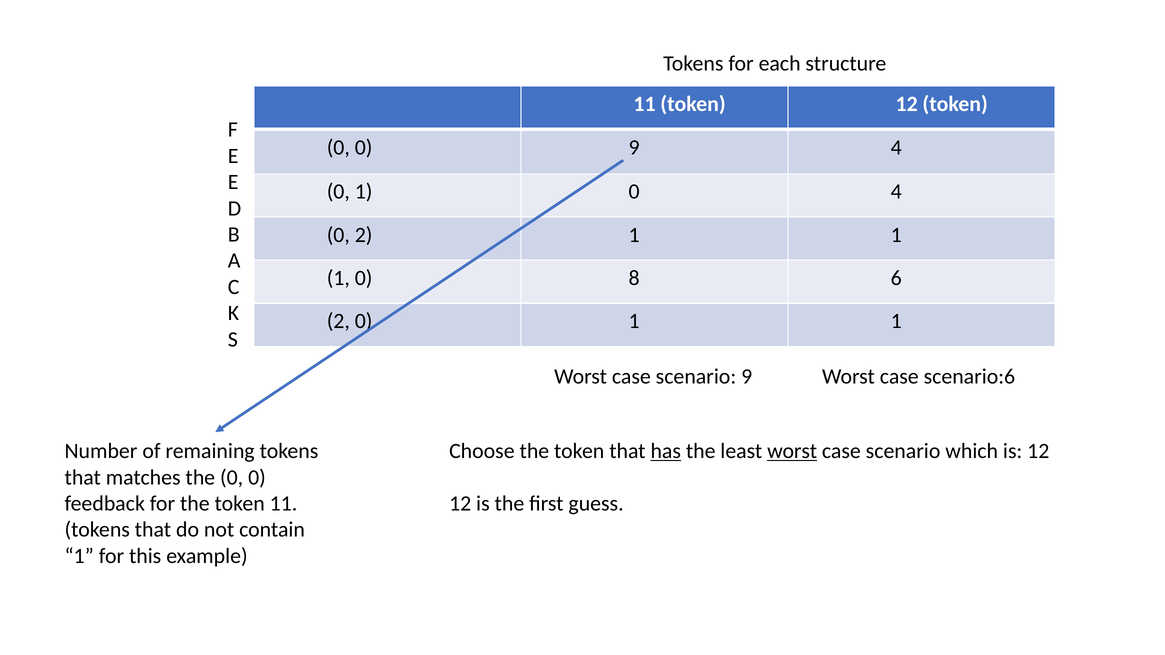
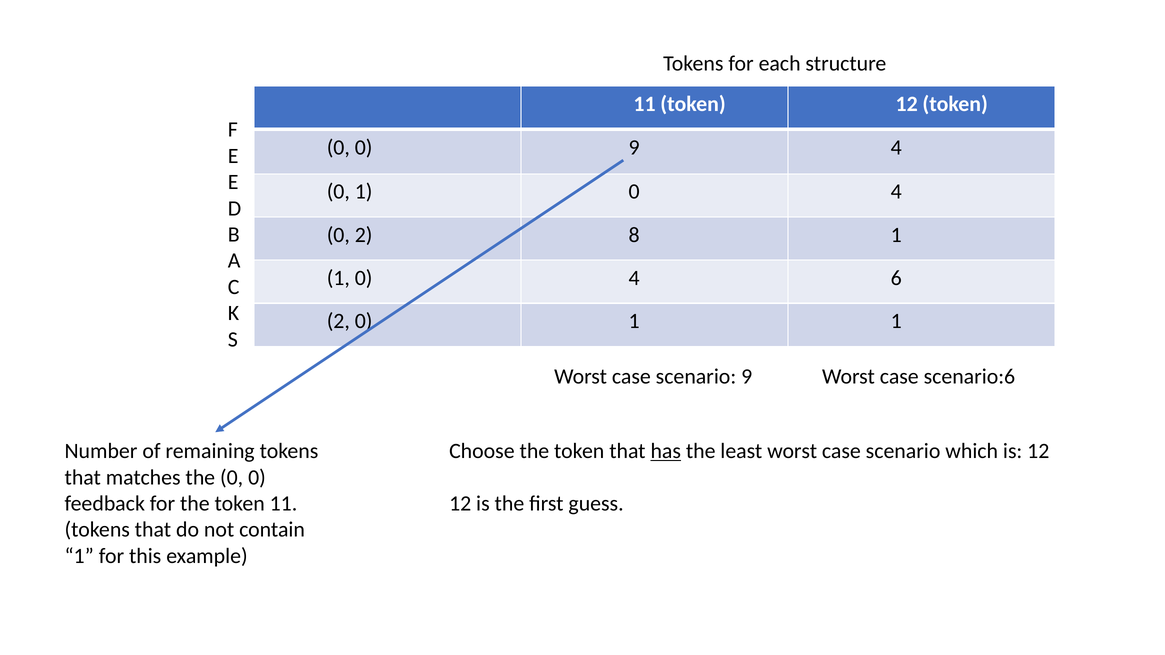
2 1: 1 -> 8 (634, 235)
8: 8 -> 4 (634, 278)
worst underline: present -> none (792, 451)
